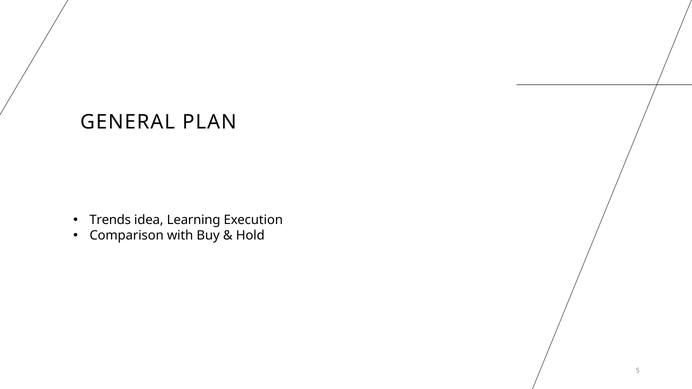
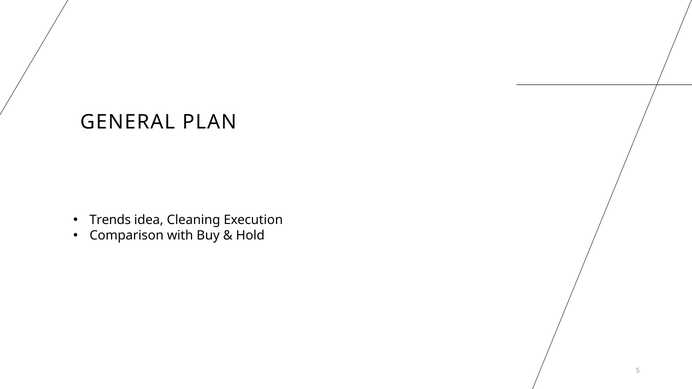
Learning: Learning -> Cleaning (194, 220)
